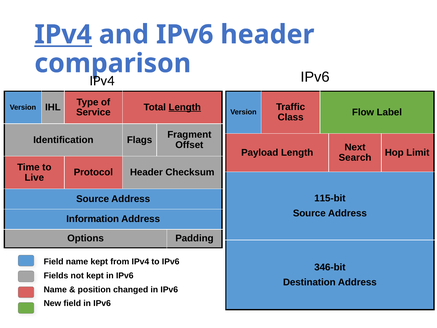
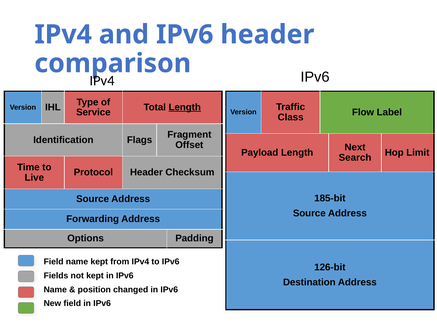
IPv4 underline: present -> none (63, 35)
115-bit: 115-bit -> 185-bit (330, 198)
Information: Information -> Forwarding (93, 219)
346-bit: 346-bit -> 126-bit (330, 267)
